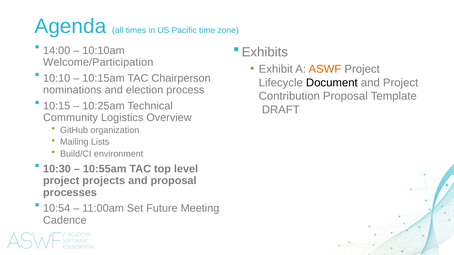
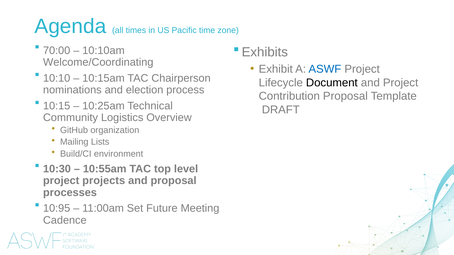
14:00: 14:00 -> 70:00 (57, 51)
Welcome/Participation: Welcome/Participation -> Welcome/Coordinating (98, 62)
ASWF colour: orange -> blue (325, 69)
10:54: 10:54 -> 10:95 (57, 209)
